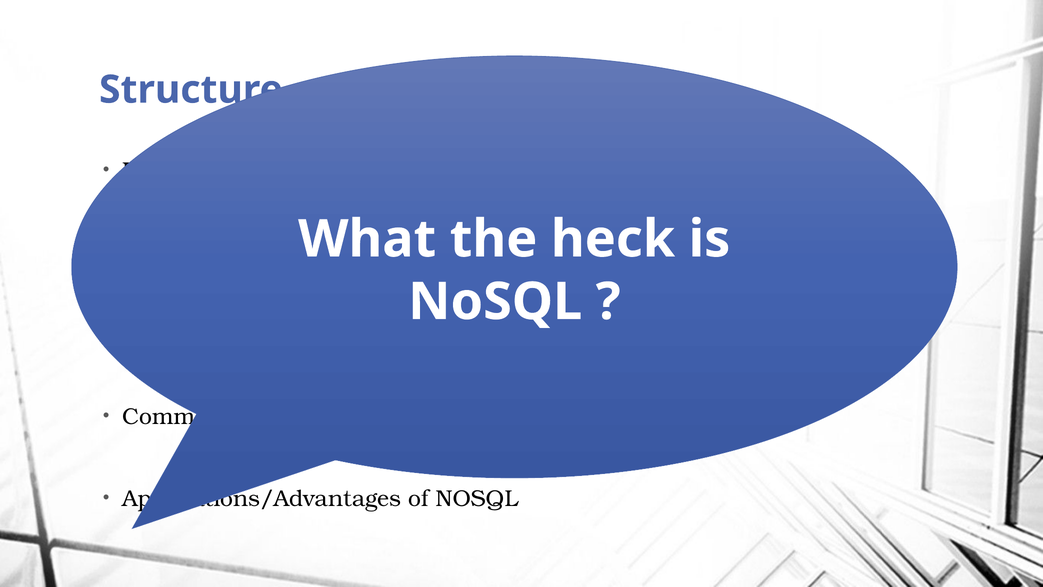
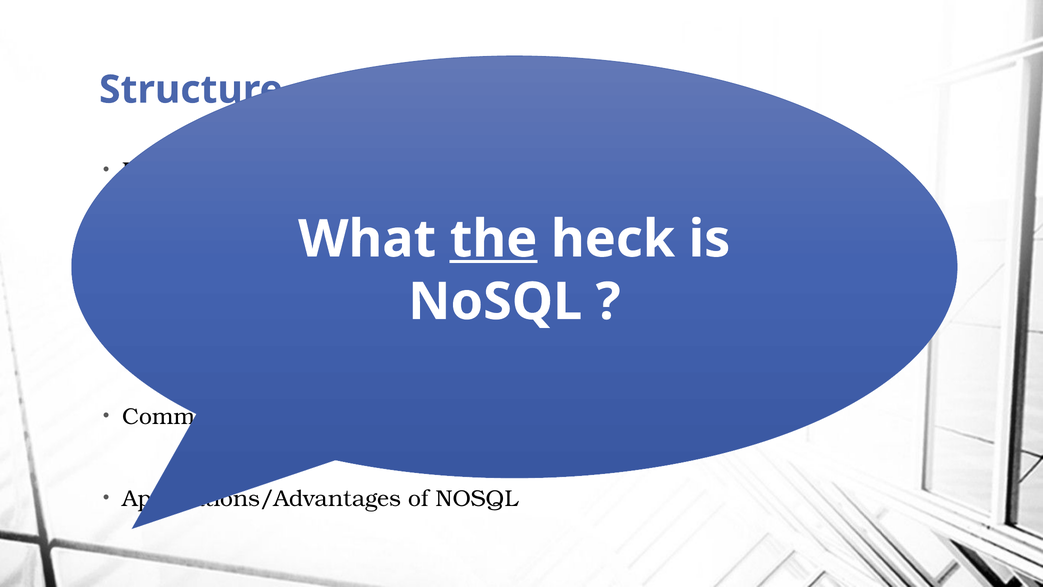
the underline: none -> present (494, 239)
